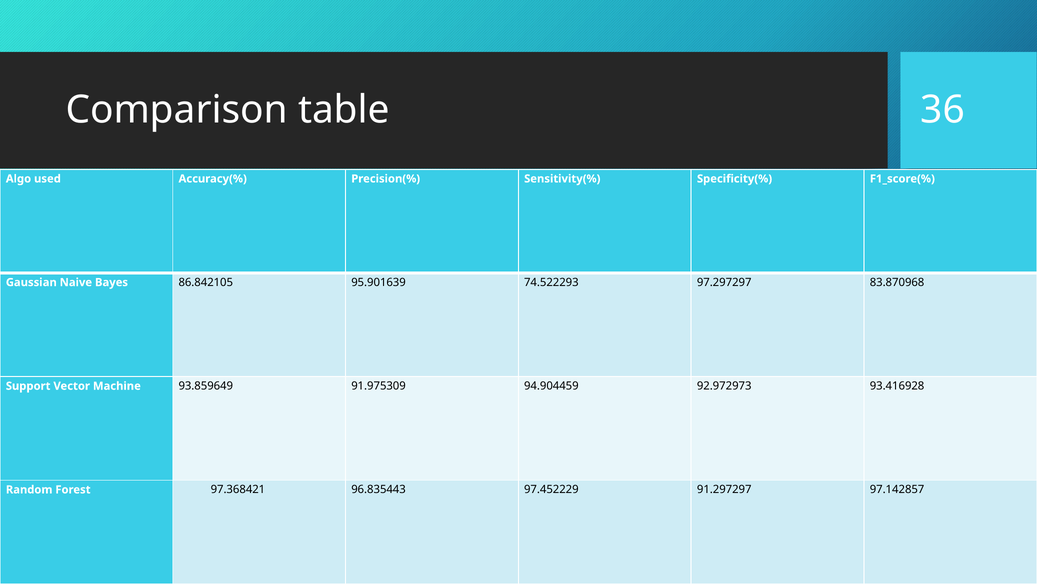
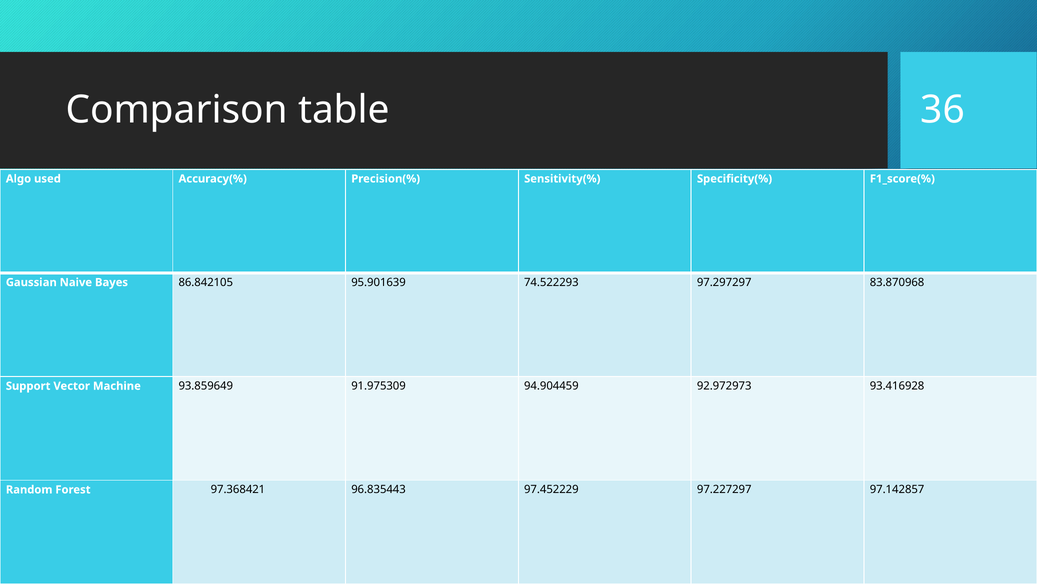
91.297297: 91.297297 -> 97.227297 (724, 489)
